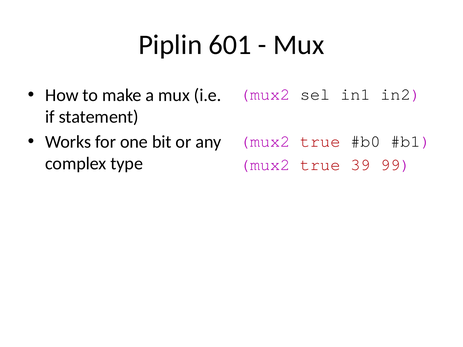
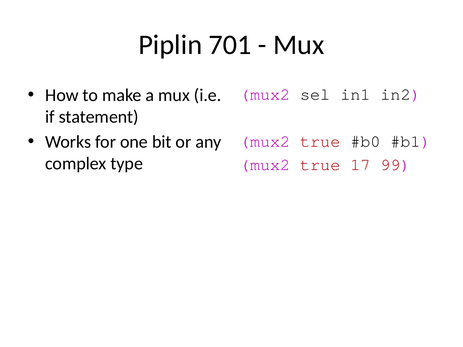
601: 601 -> 701 (230, 45)
39: 39 -> 17 (360, 165)
